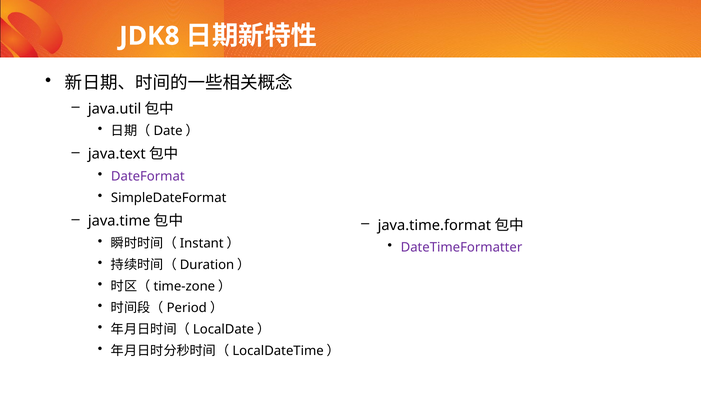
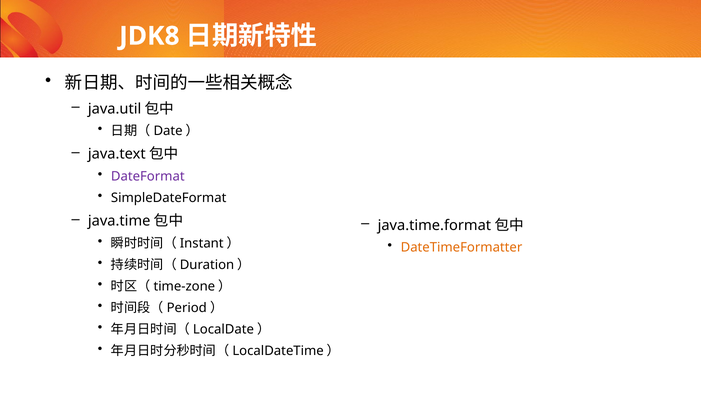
DateTimeFormatter colour: purple -> orange (461, 248)
